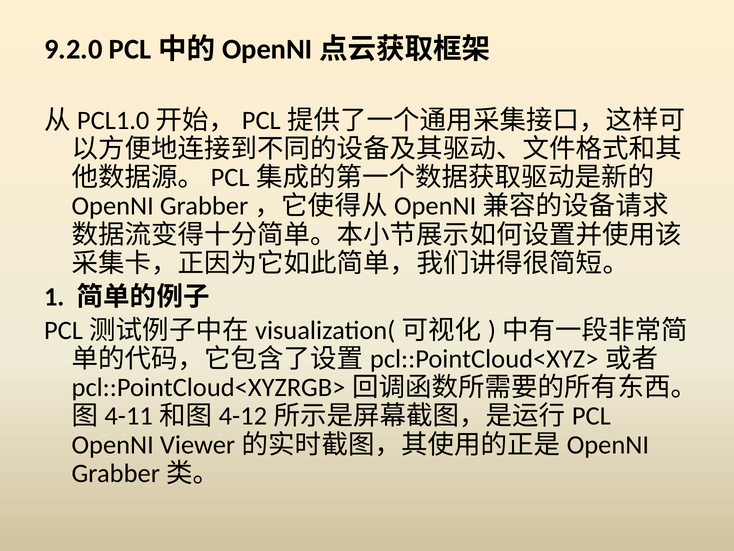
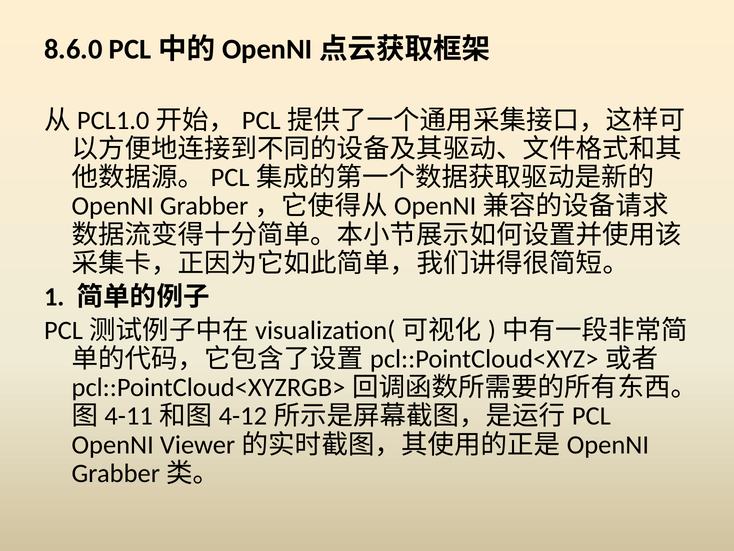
9.2.0: 9.2.0 -> 8.6.0 (73, 50)
